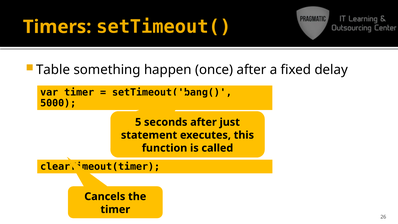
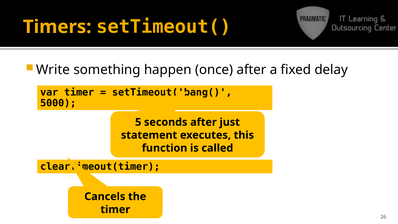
Table: Table -> Write (53, 70)
